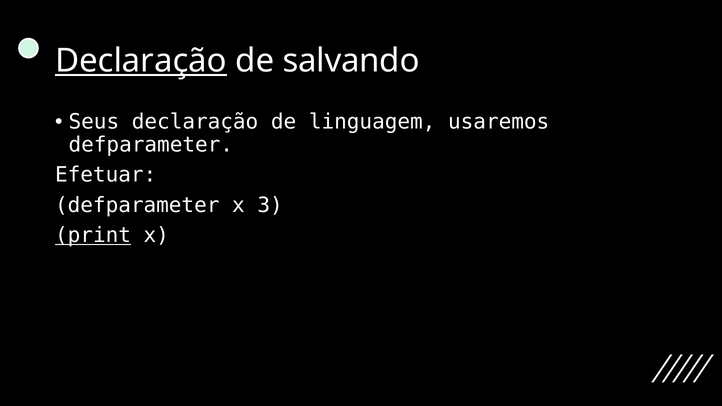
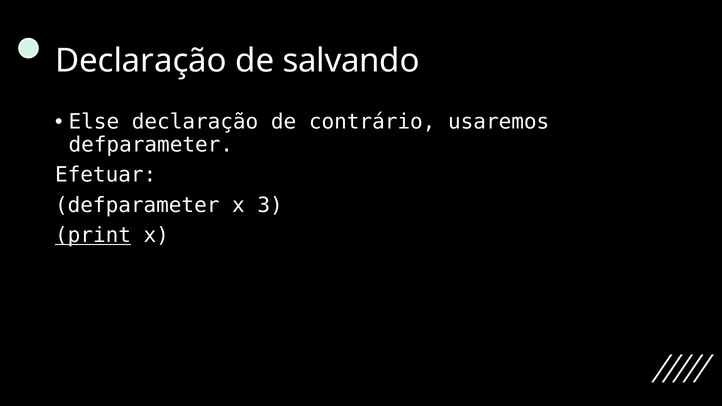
Declaração underline: present -> none (141, 61)
Seus: Seus -> Else (94, 122)
linguagem: linguagem -> contrário (372, 122)
